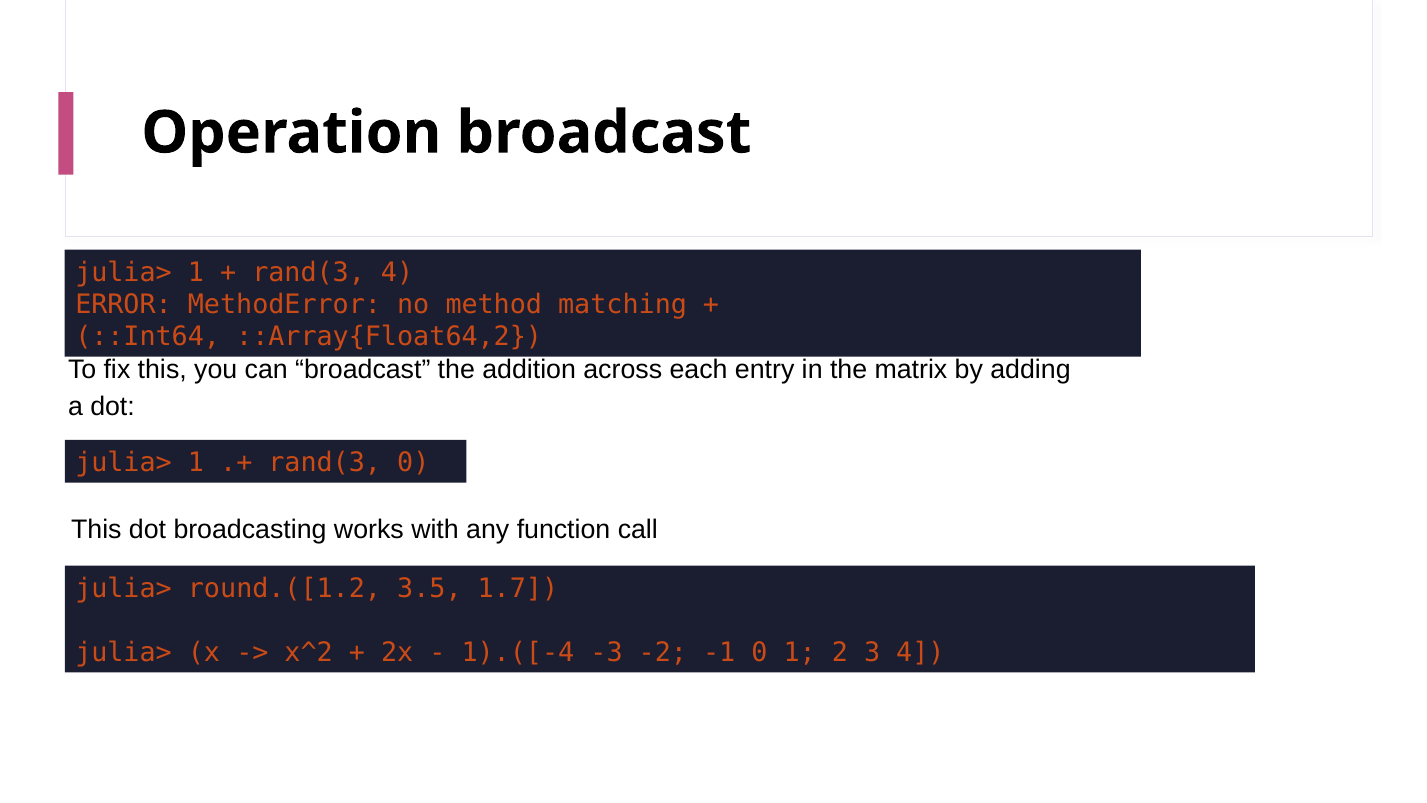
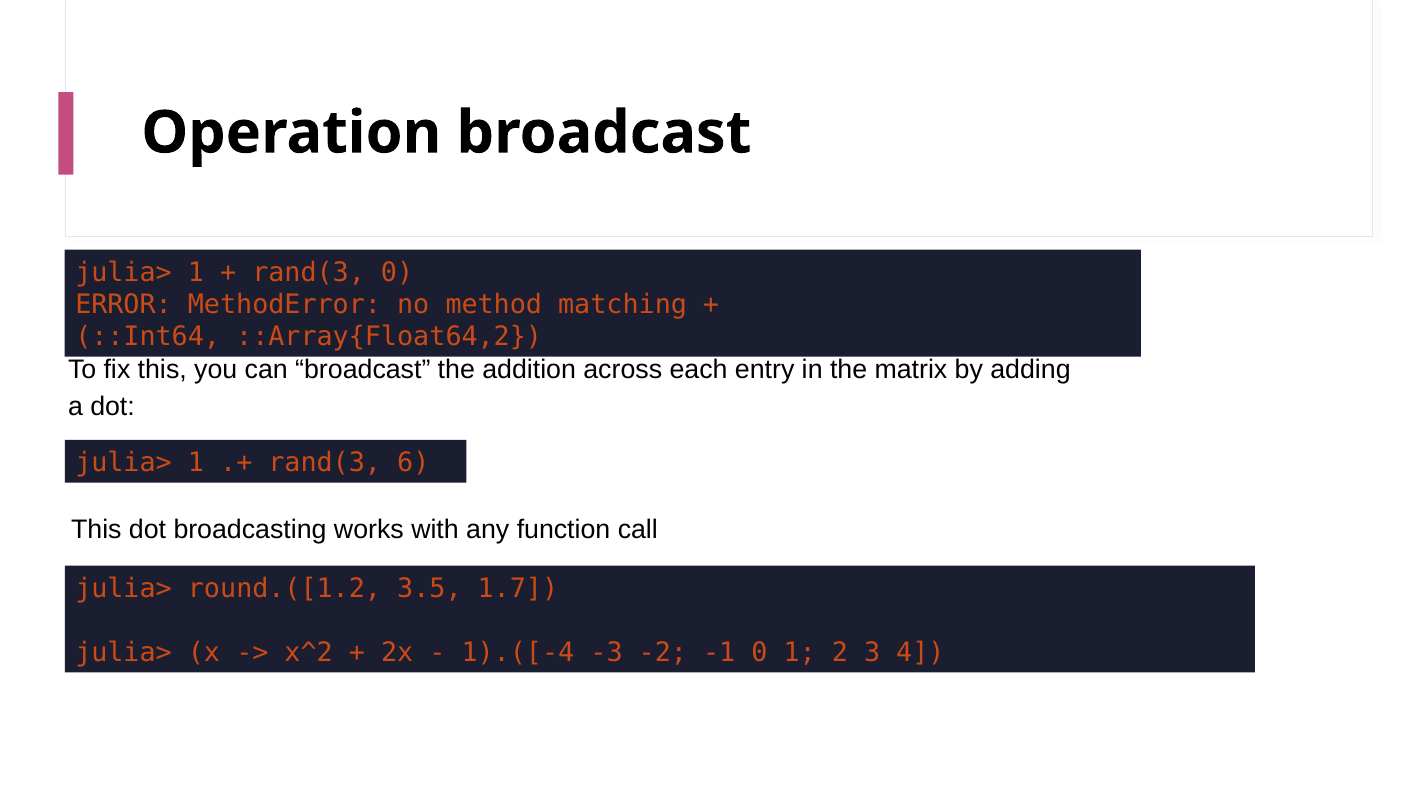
rand(3 4: 4 -> 0 (397, 273)
rand(3 0: 0 -> 6 (413, 463)
